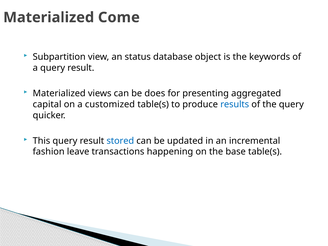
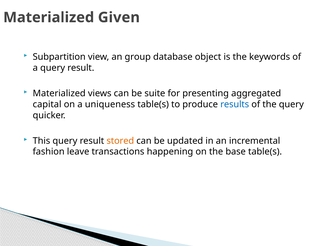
Come: Come -> Given (119, 17)
status: status -> group (138, 57)
does: does -> suite (155, 93)
customized: customized -> uniqueness (110, 104)
stored colour: blue -> orange (120, 141)
